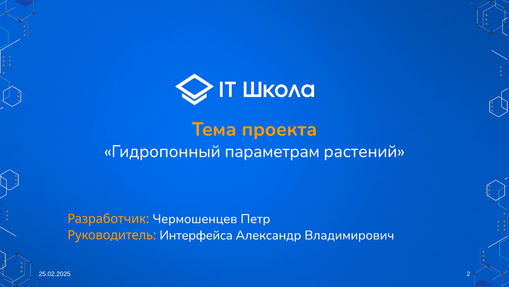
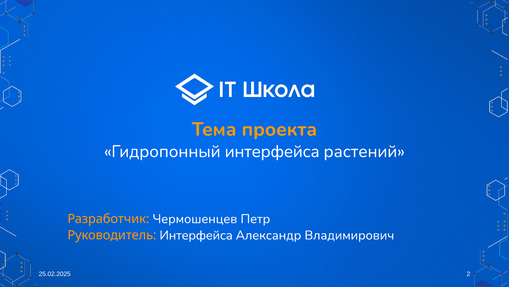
Гидропонный параметрам: параметрам -> интерфейса (272, 151)
